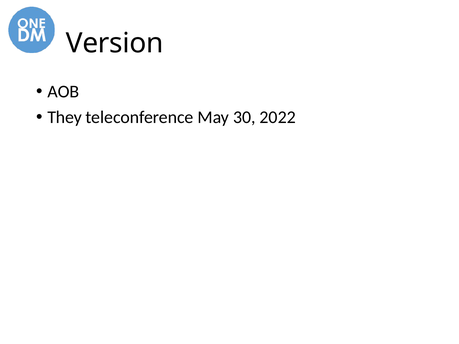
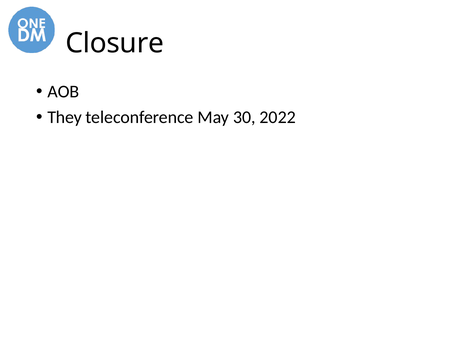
Version: Version -> Closure (115, 43)
